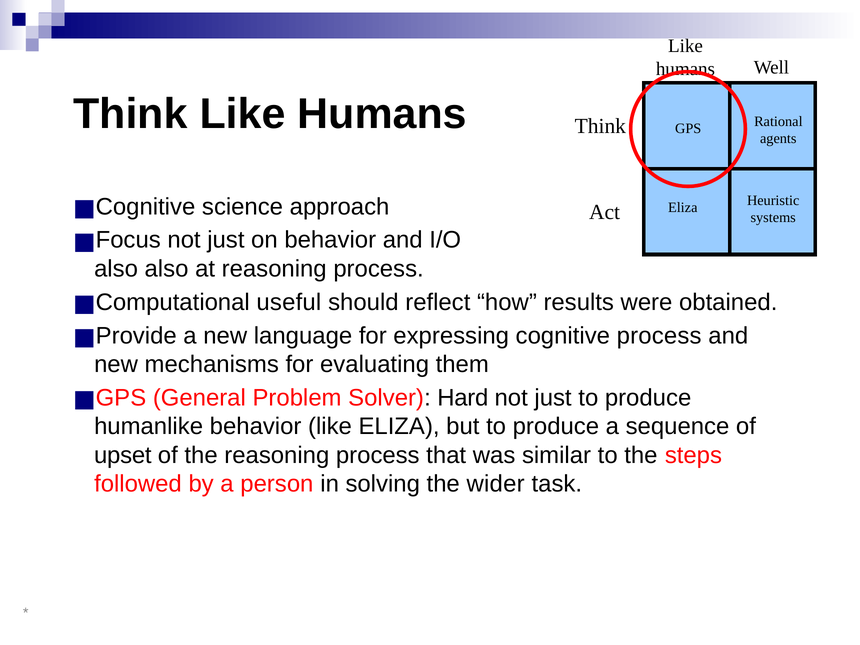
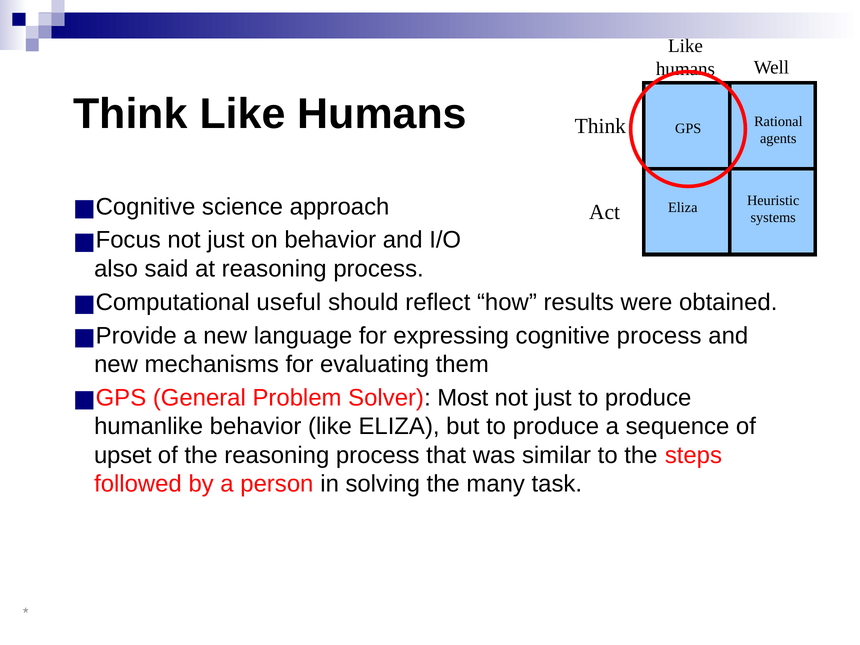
also also: also -> said (167, 269)
Hard: Hard -> Most (463, 398)
wider: wider -> many (496, 484)
